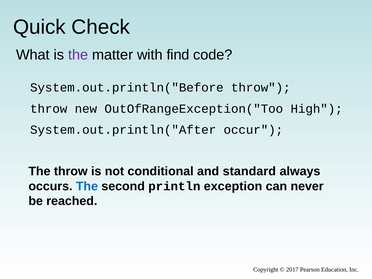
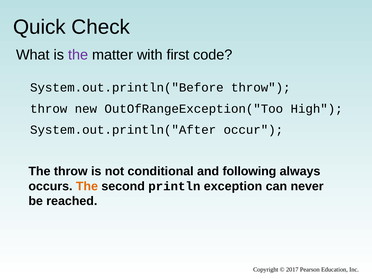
find: find -> first (178, 55)
standard: standard -> following (249, 171)
The colour: blue -> orange (87, 186)
